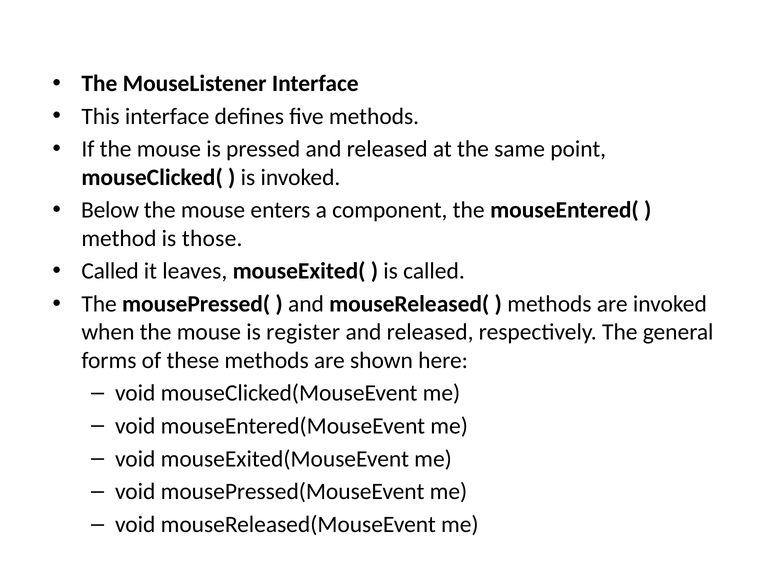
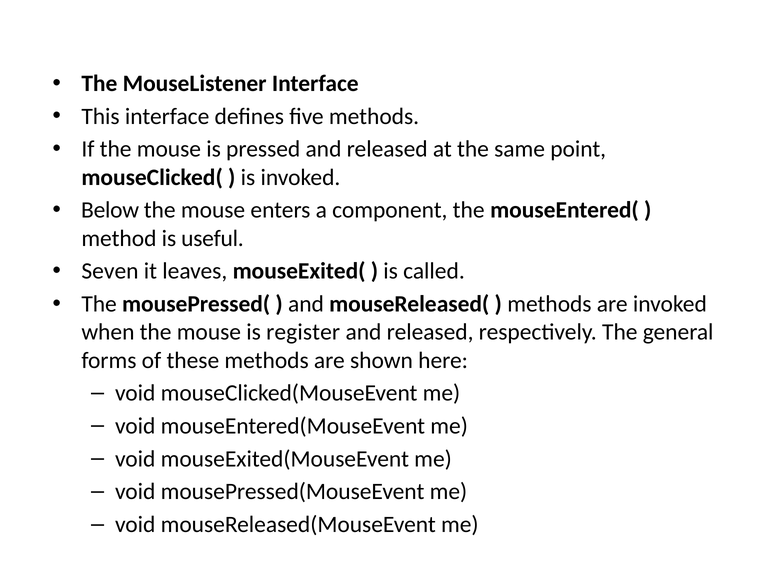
those: those -> useful (212, 239)
Called: Called -> Seven (110, 272)
